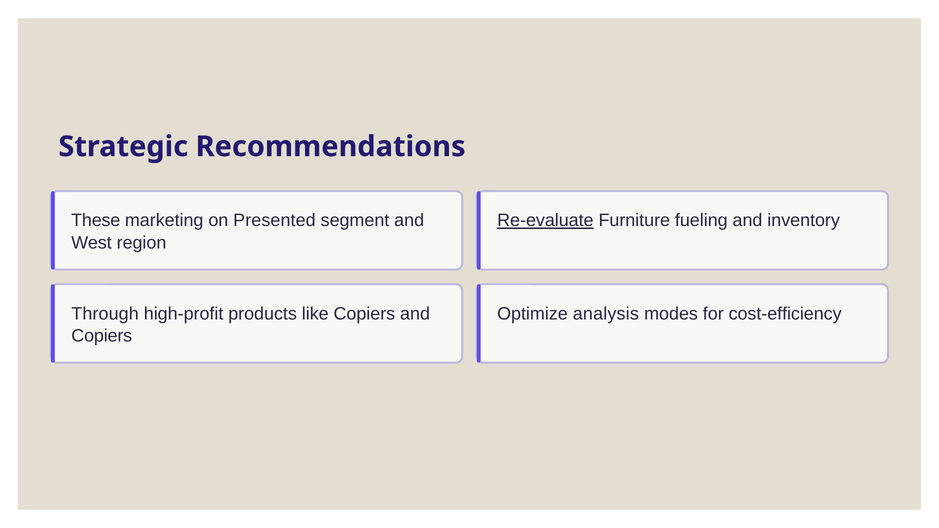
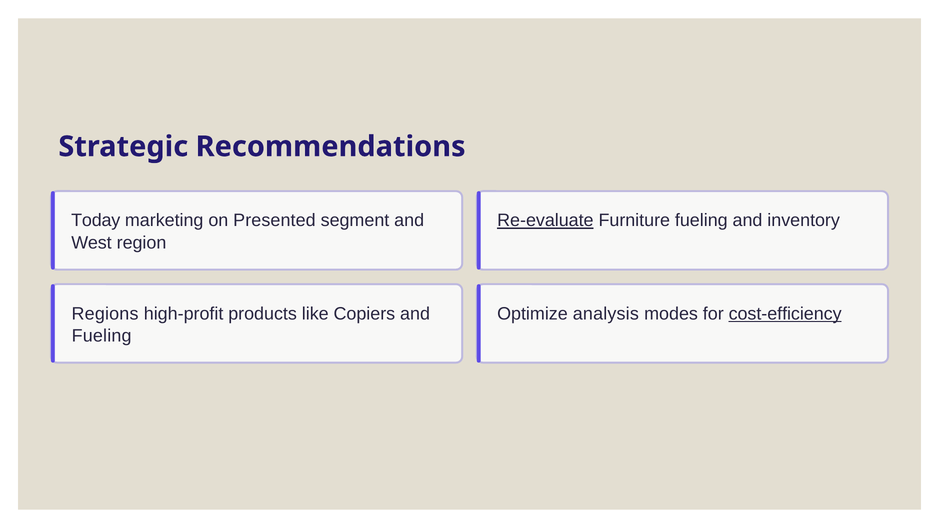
These: These -> Today (96, 221)
Through: Through -> Regions (105, 314)
cost-efficiency underline: none -> present (785, 314)
Copiers: Copiers -> Fueling (102, 336)
